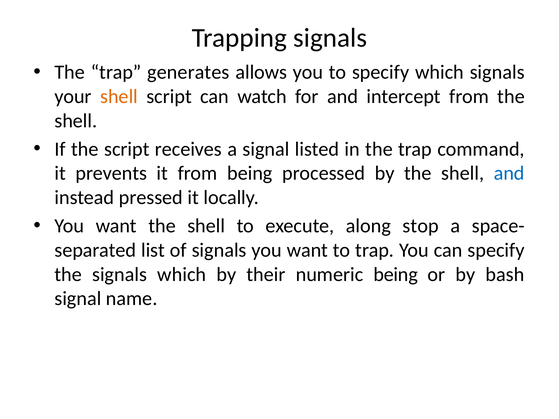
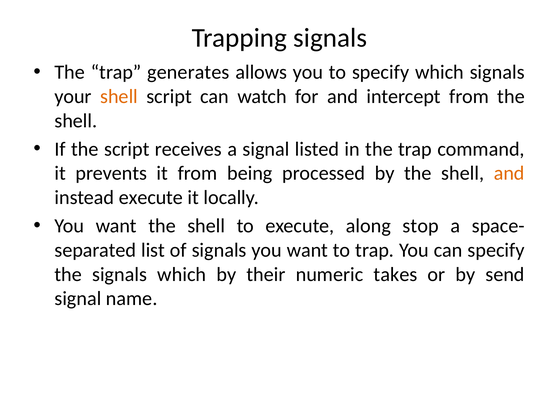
and colour: blue -> orange (509, 173)
instead pressed: pressed -> execute (151, 198)
numeric being: being -> takes (395, 275)
bash: bash -> send (505, 275)
